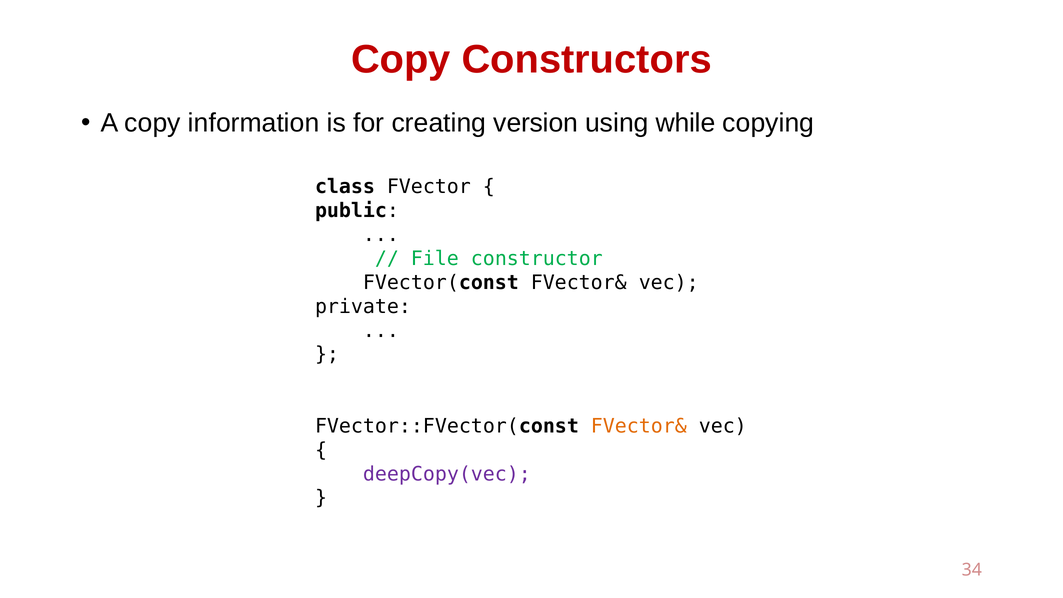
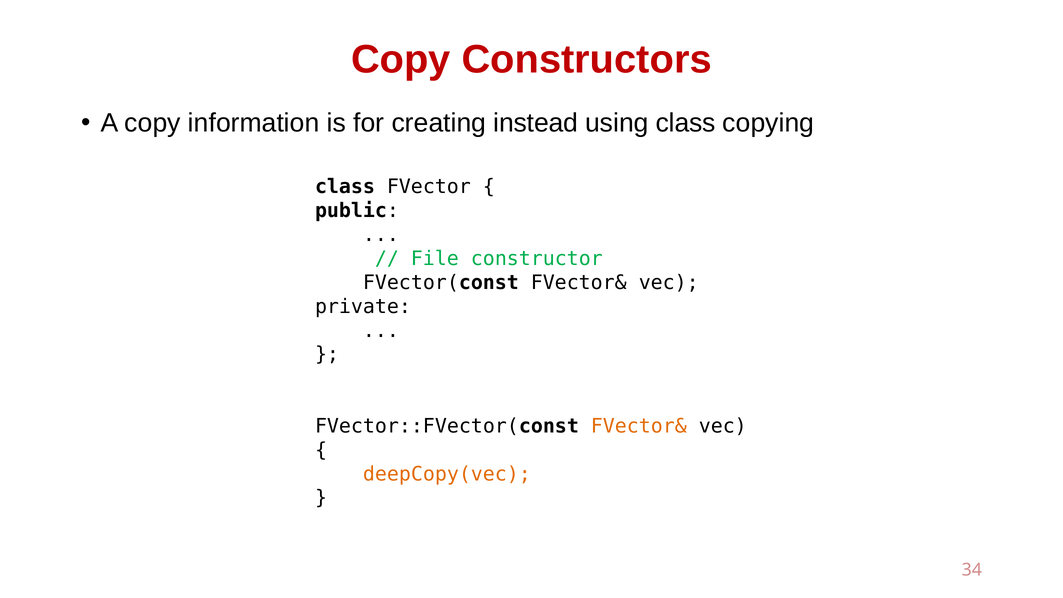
version: version -> instead (536, 123)
using while: while -> class (686, 123)
deepCopy(vec colour: purple -> orange (447, 474)
